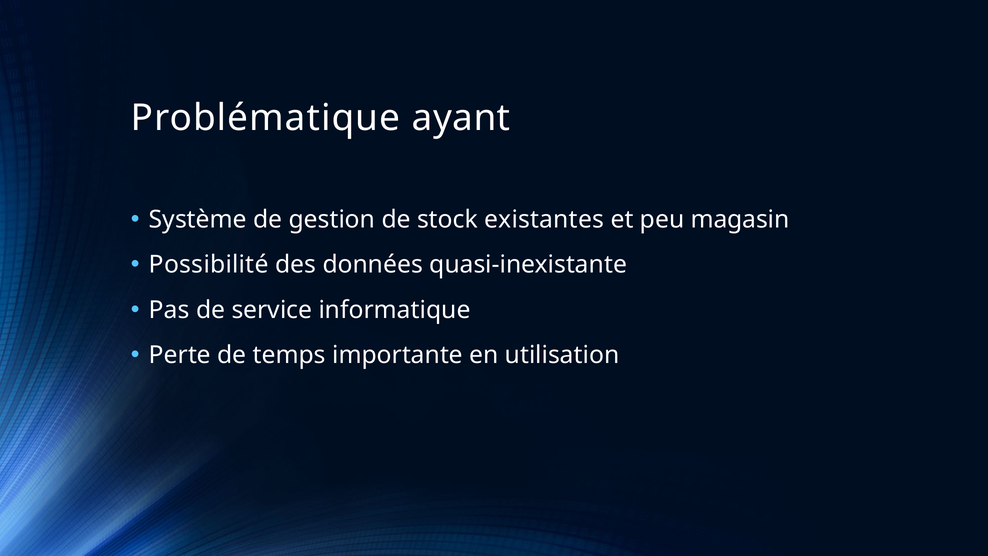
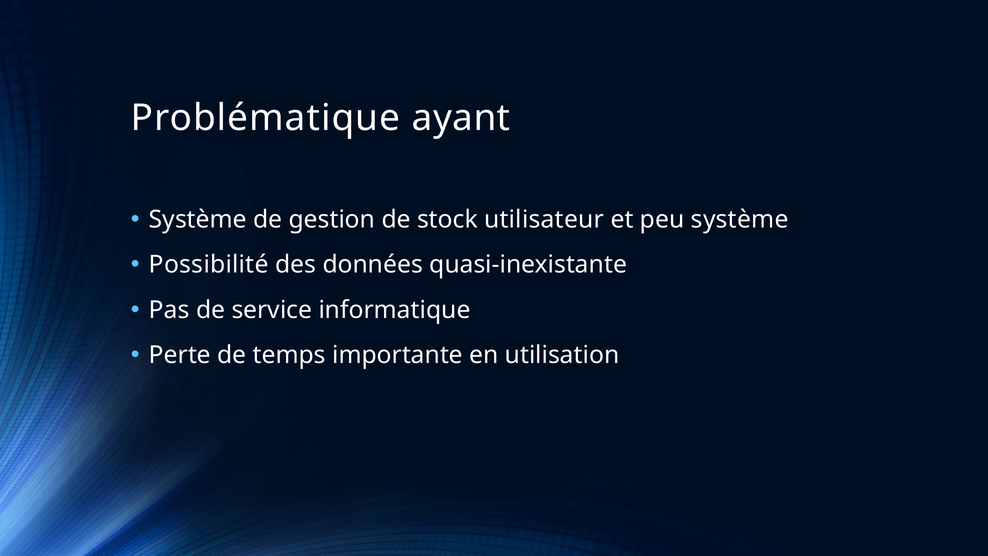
existantes: existantes -> utilisateur (544, 220)
peu magasin: magasin -> système (740, 220)
